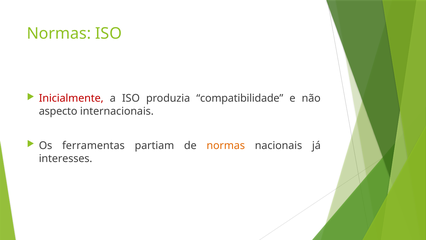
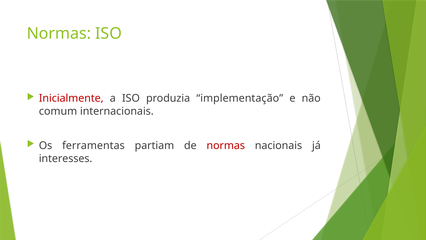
compatibilidade: compatibilidade -> implementação (240, 98)
aspecto: aspecto -> comum (58, 111)
normas colour: orange -> red (226, 145)
